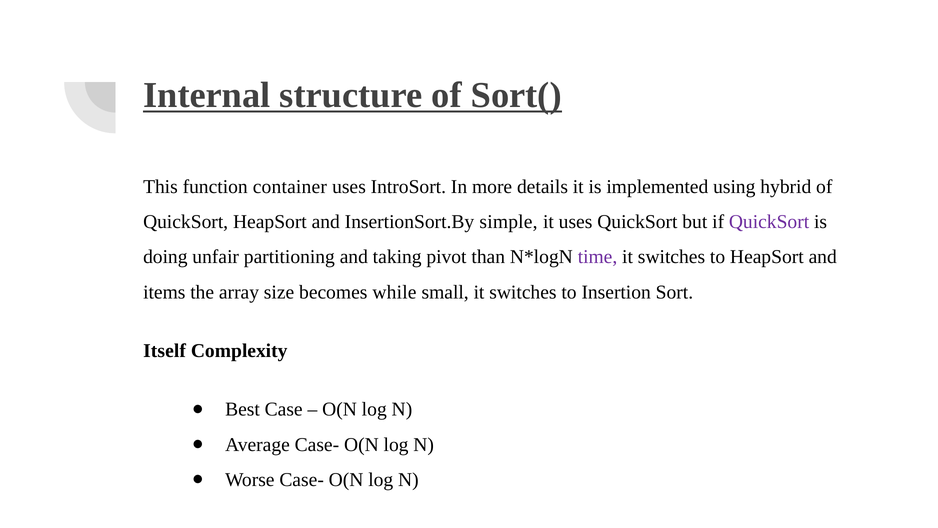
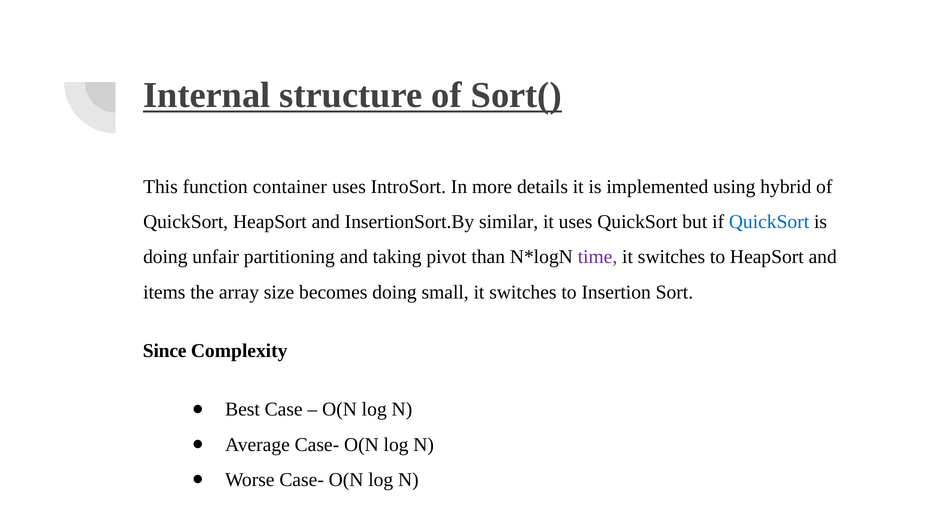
simple: simple -> similar (509, 222)
QuickSort colour: purple -> blue (769, 222)
becomes while: while -> doing (395, 292)
Itself: Itself -> Since (165, 351)
